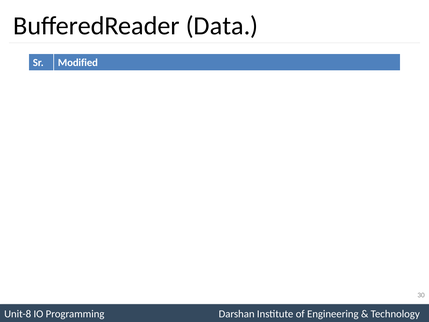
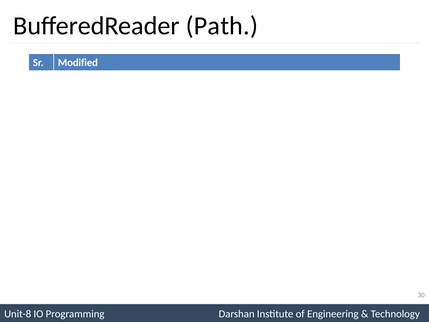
Data: Data -> Path (222, 26)
